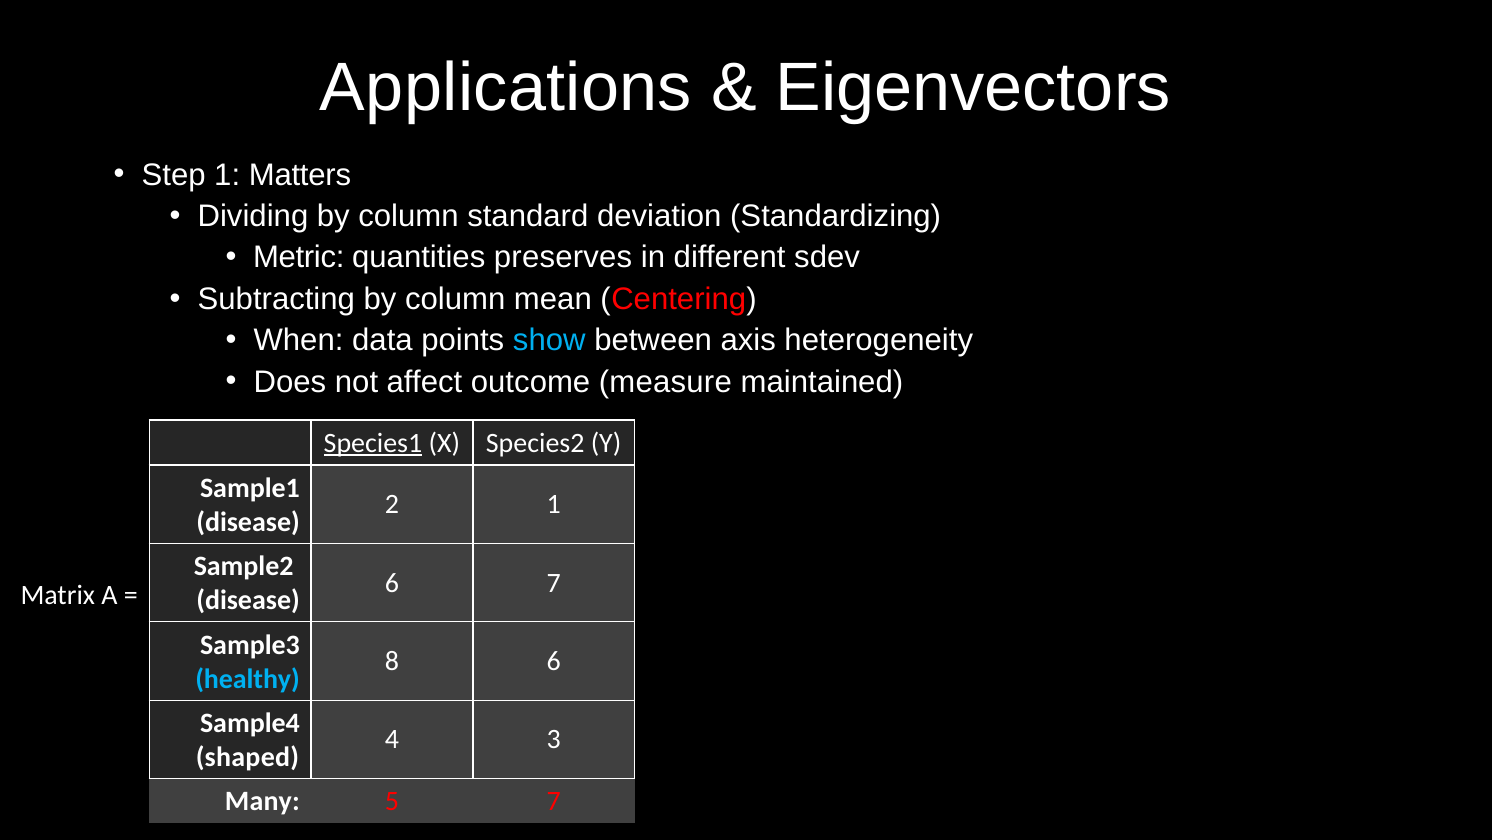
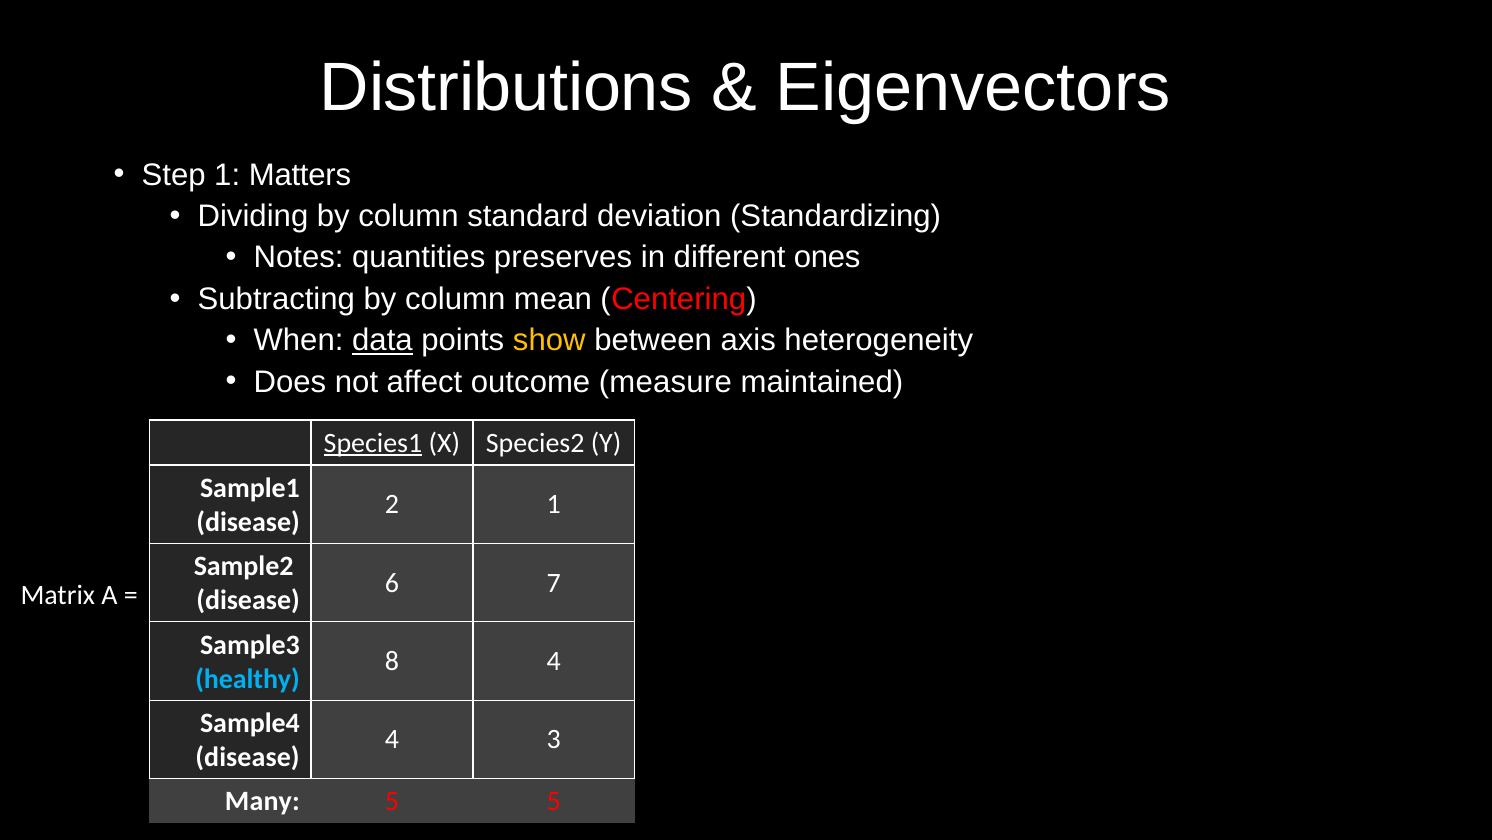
Applications: Applications -> Distributions (506, 87)
Metric: Metric -> Notes (299, 257)
sdev: sdev -> ones (827, 257)
data underline: none -> present (382, 340)
show colour: light blue -> yellow (549, 340)
8 6: 6 -> 4 (554, 661)
shaped: shaped -> disease (248, 757)
5 7: 7 -> 5 (554, 801)
